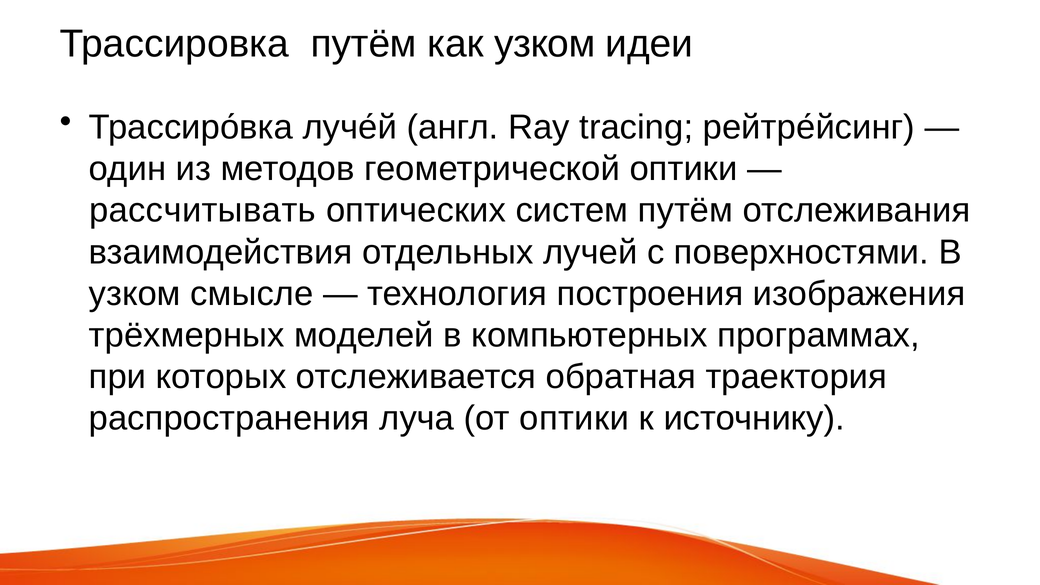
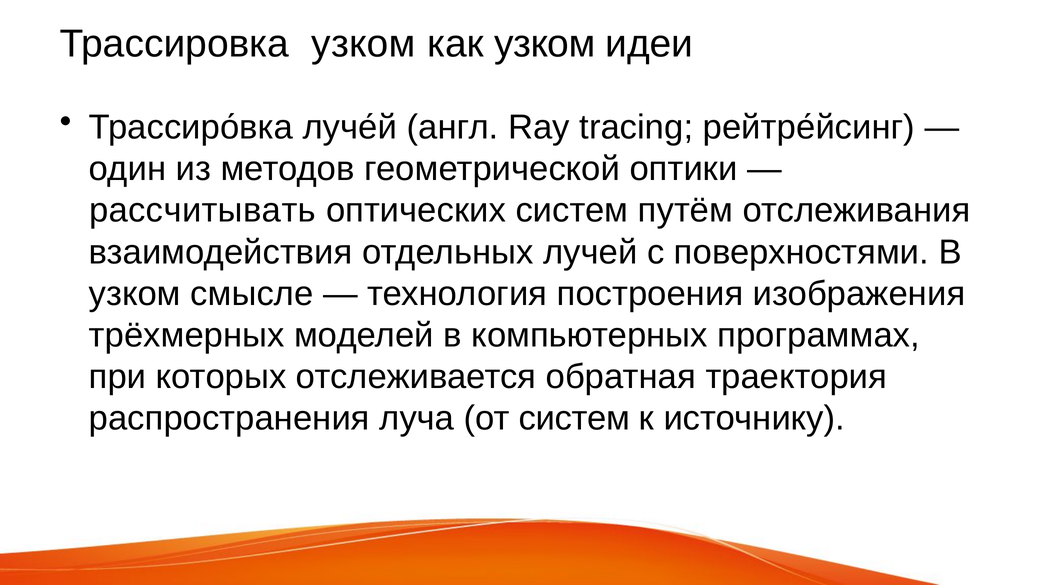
Трассировка путём: путём -> узком (363, 44)
от оптики: оптики -> систем (574, 419)
